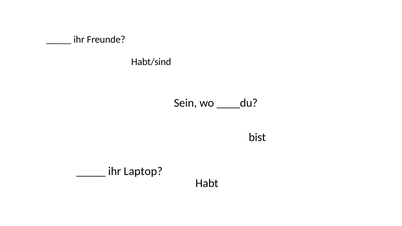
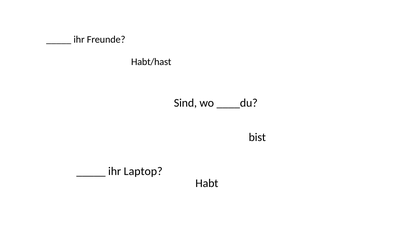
Habt/sind: Habt/sind -> Habt/hast (151, 62)
Sein: Sein -> Sind (185, 103)
